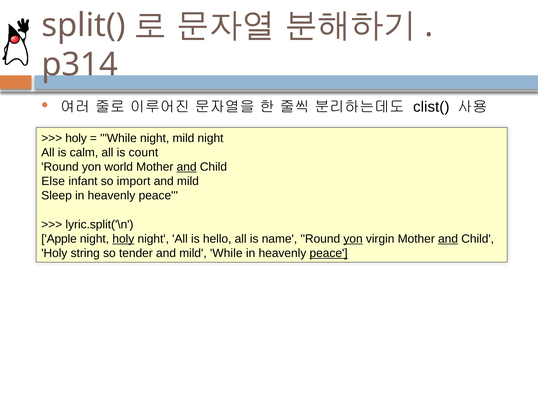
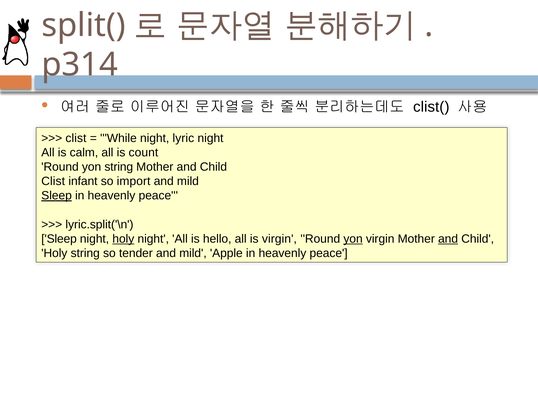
holy: holy -> clist (76, 138)
night mild: mild -> lyric (183, 138)
yon world: world -> string (119, 167)
and underline: present -> none (187, 167)
Else: Else -> Clist (53, 181)
Sleep underline: none -> present (57, 195)
Apple: Apple -> Sleep (59, 238)
is name: name -> virgin (279, 238)
mild While: While -> Apple (226, 253)
peace underline: present -> none (329, 253)
